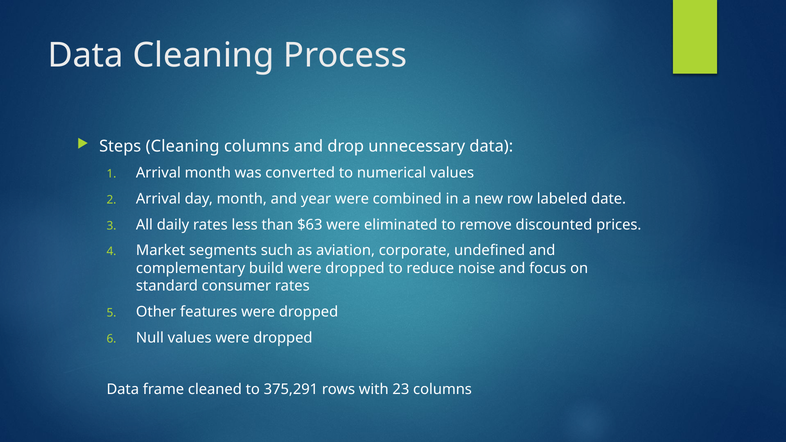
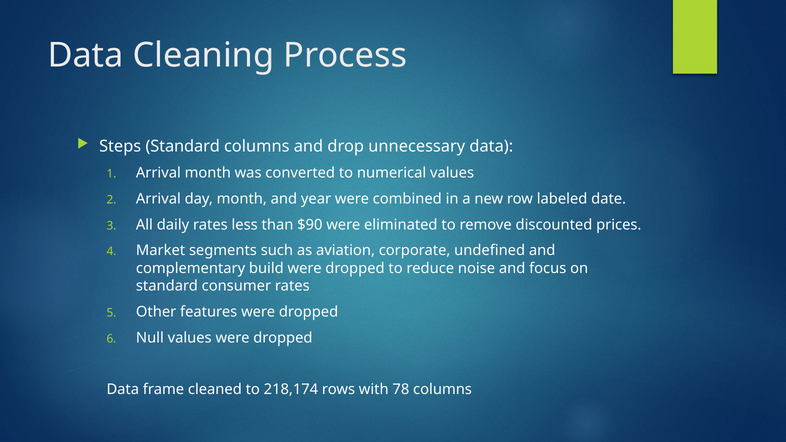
Steps Cleaning: Cleaning -> Standard (183, 146)
$63: $63 -> $90 (310, 225)
375,291: 375,291 -> 218,174 (291, 390)
23: 23 -> 78 (401, 390)
